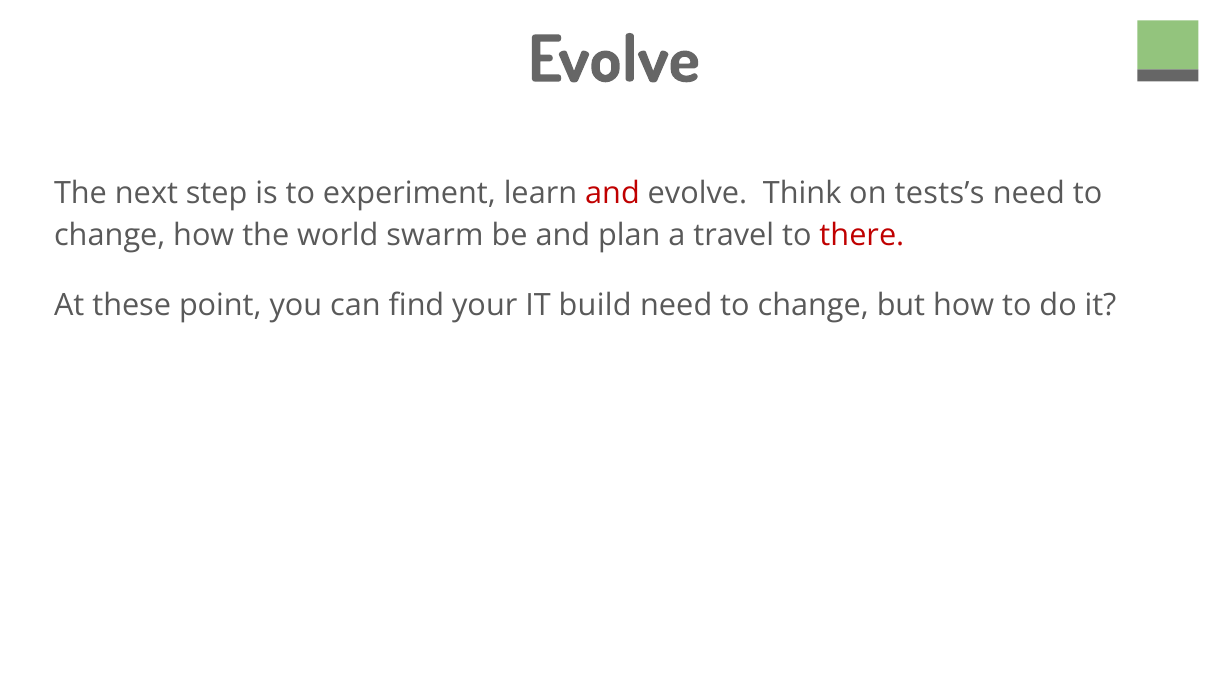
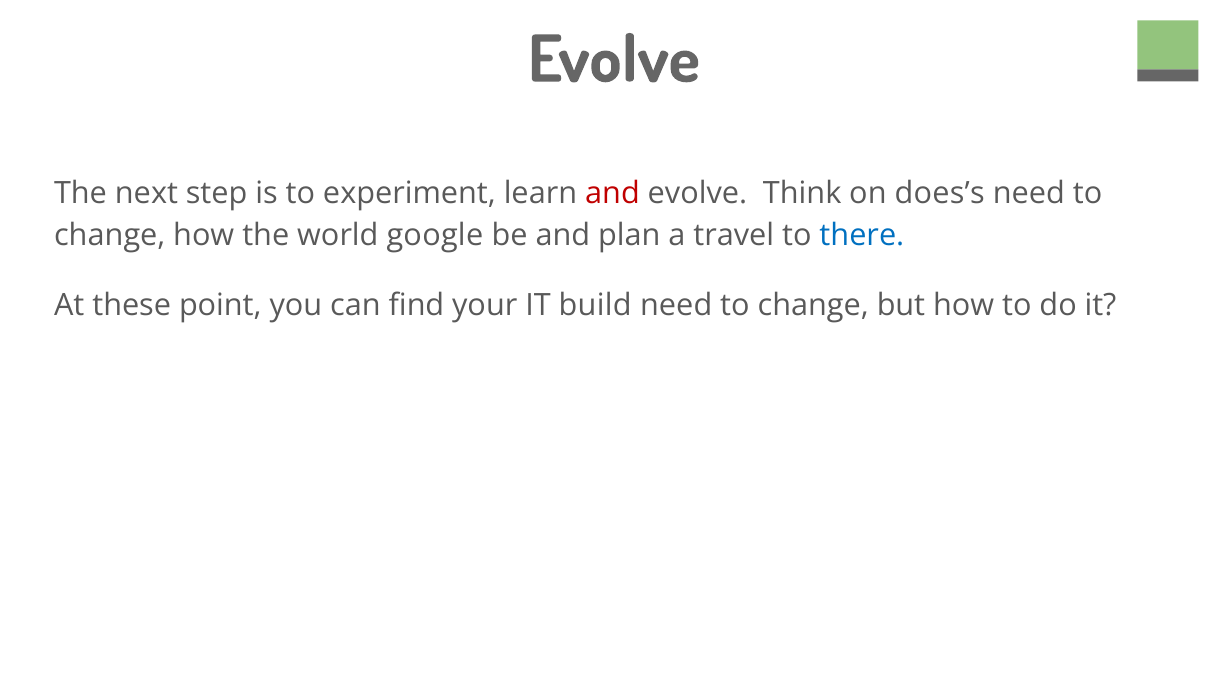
tests’s: tests’s -> does’s (940, 193)
swarm: swarm -> google (435, 235)
there colour: red -> blue (862, 235)
